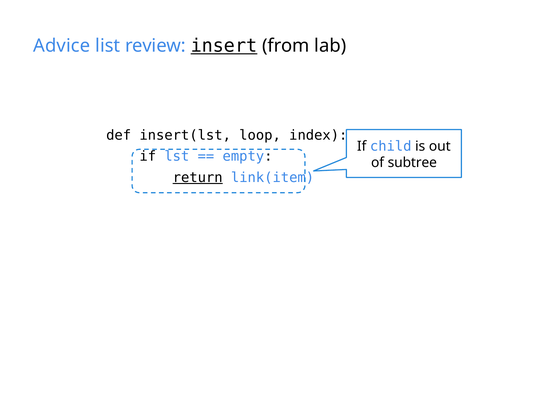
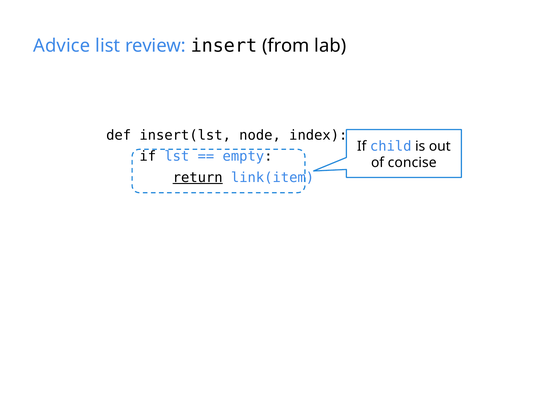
insert underline: present -> none (224, 46)
loop: loop -> node (260, 135)
subtree: subtree -> concise (412, 163)
